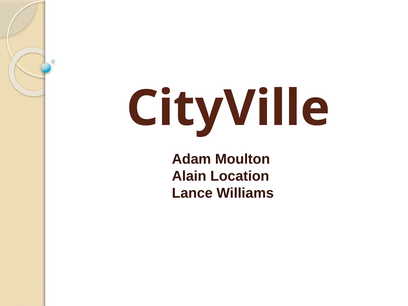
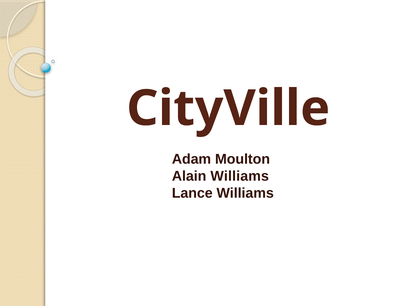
Alain Location: Location -> Williams (240, 176)
